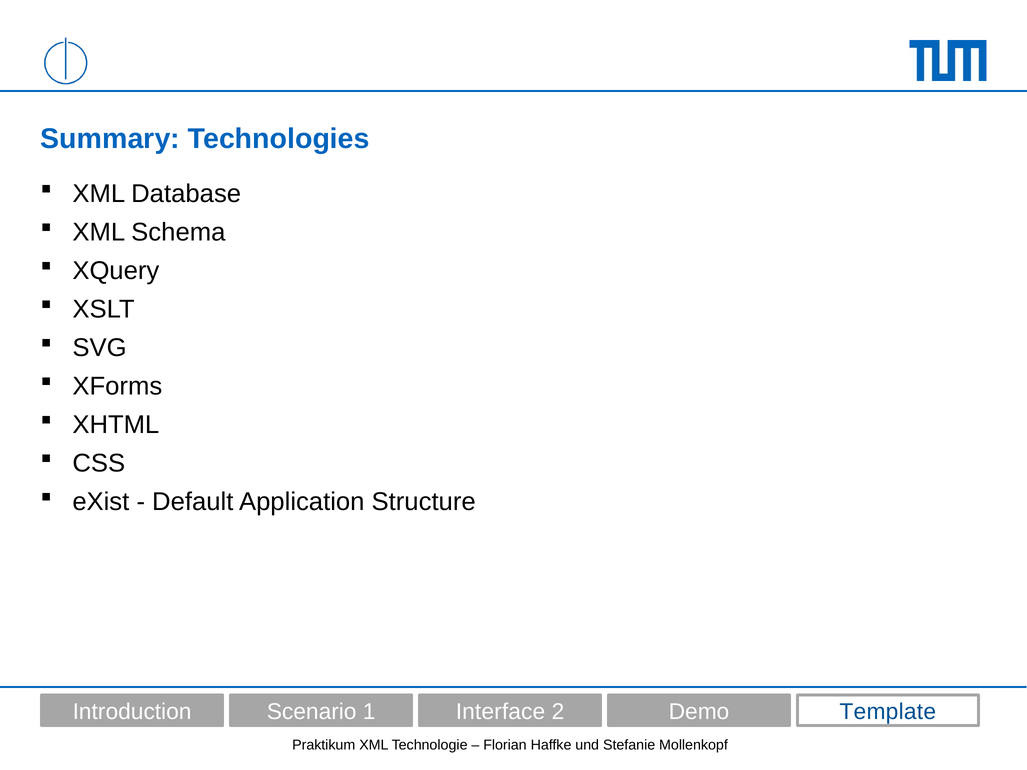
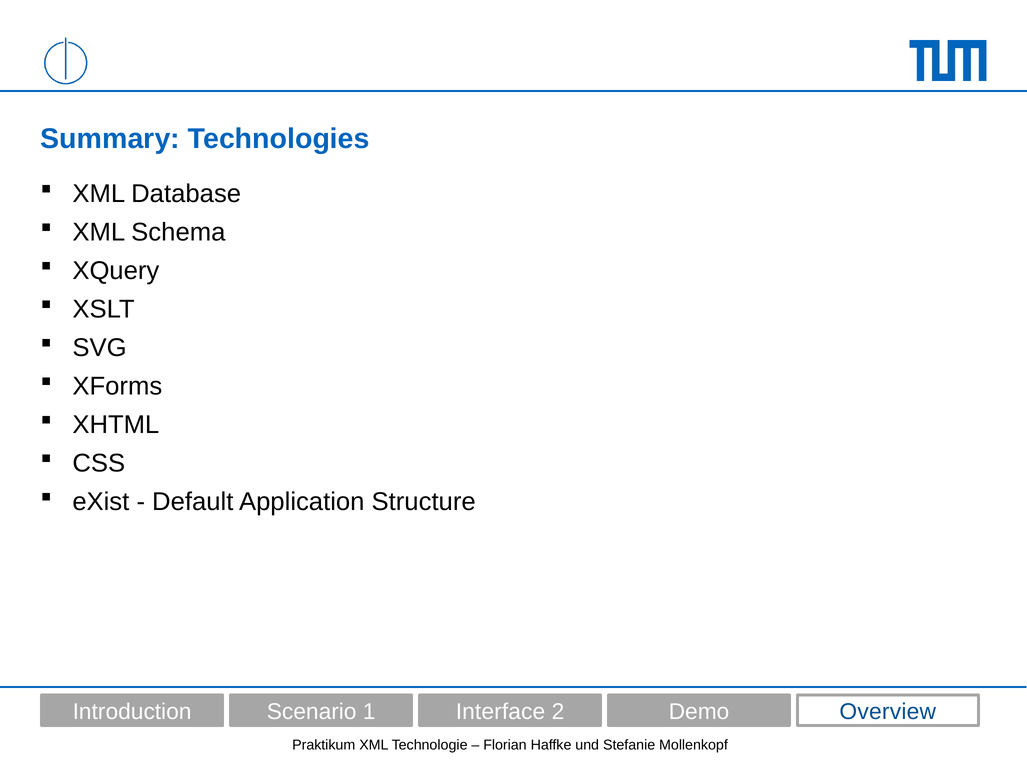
Template: Template -> Overview (888, 712)
